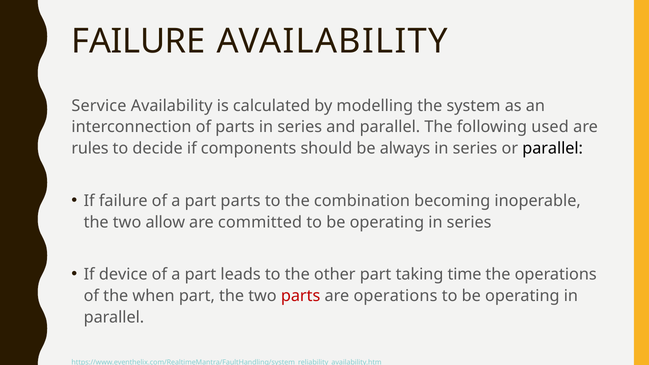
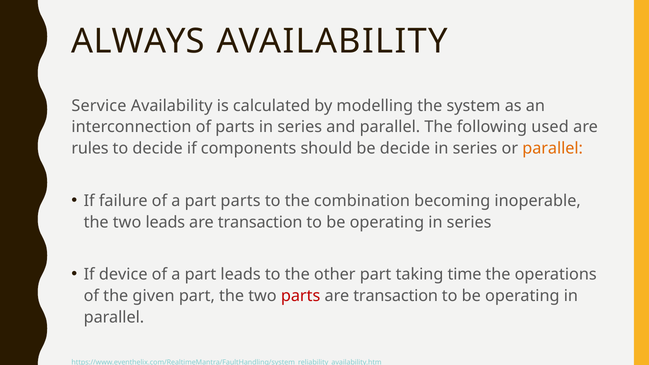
FAILURE: FAILURE -> ALWAYS (138, 41)
be always: always -> decide (405, 149)
parallel colour: black -> orange (553, 149)
two allow: allow -> leads (165, 222)
committed: committed -> transaction (260, 222)
when: when -> given (154, 296)
operations: operations -> transaction (396, 296)
